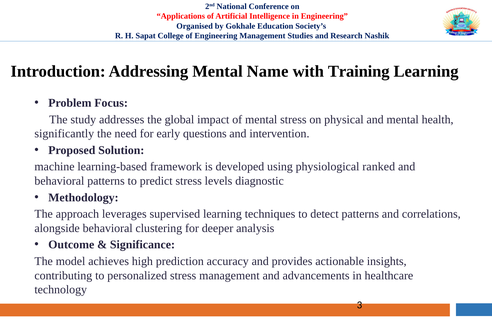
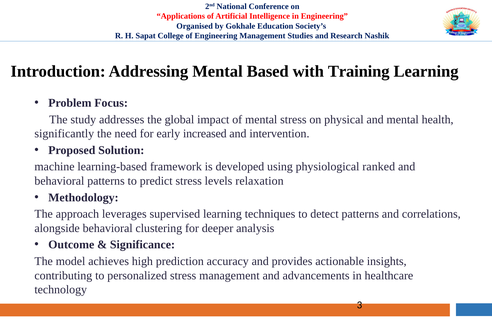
Name: Name -> Based (268, 71)
questions: questions -> increased (205, 134)
diagnostic: diagnostic -> relaxation (259, 181)
